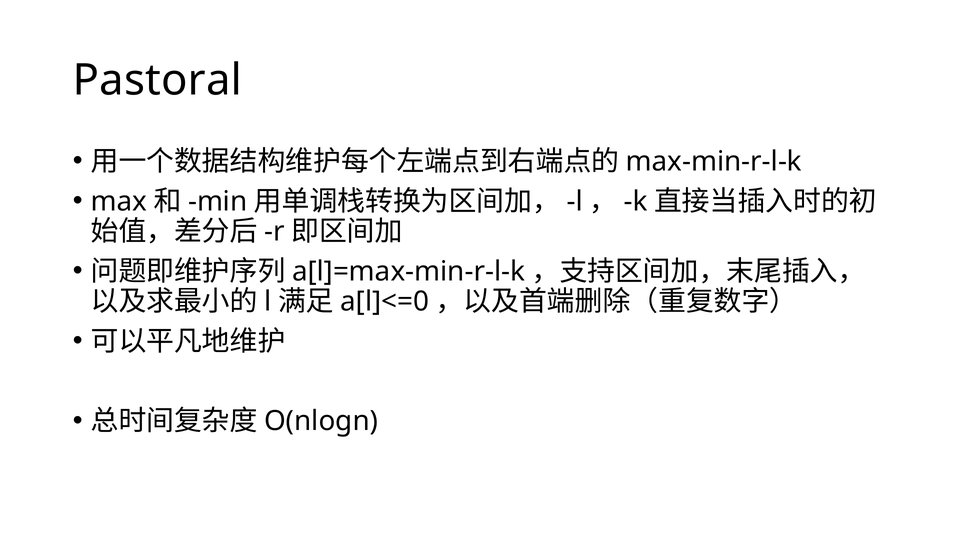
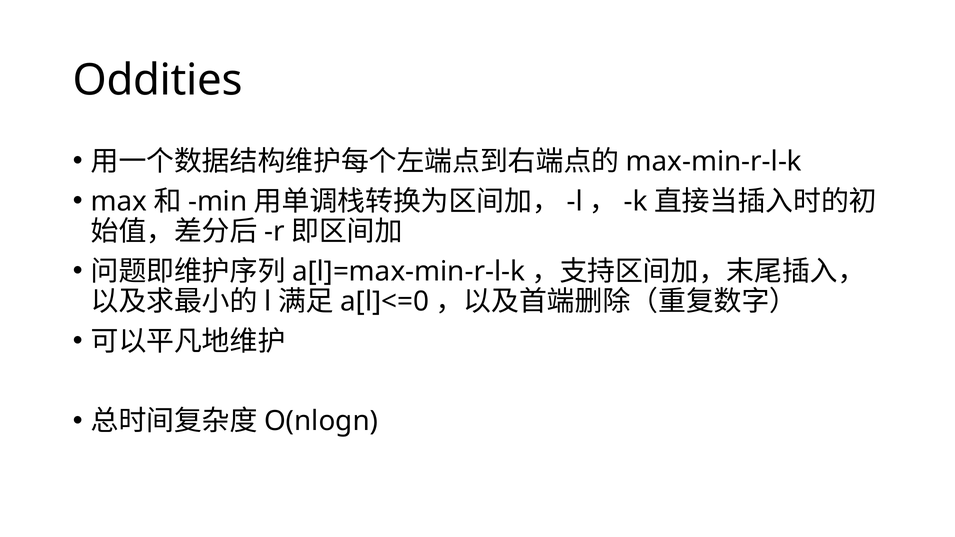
Pastoral: Pastoral -> Oddities (158, 80)
